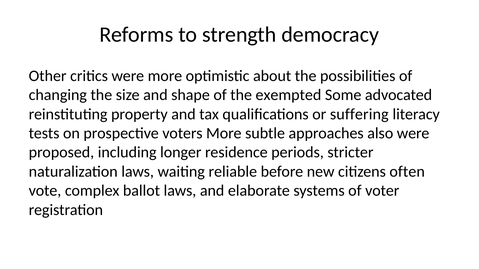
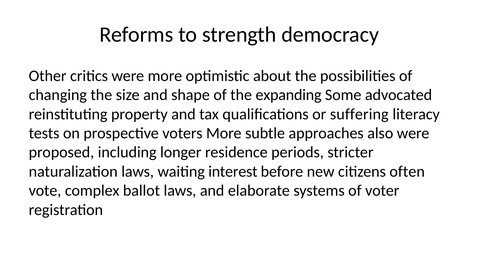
exempted: exempted -> expanding (289, 95)
reliable: reliable -> interest (233, 172)
